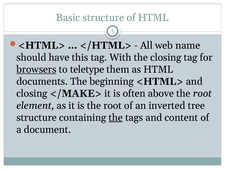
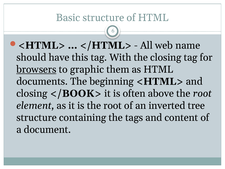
teletype: teletype -> graphic (87, 69)
</MAKE>: </MAKE> -> </BOOK> (76, 93)
the underline: present -> none (116, 117)
